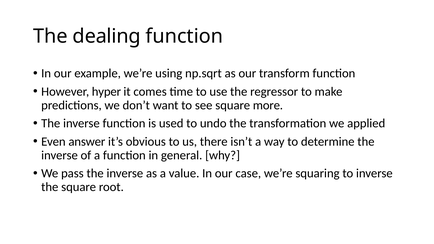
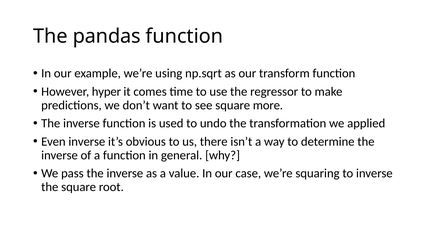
dealing: dealing -> pandas (107, 36)
Even answer: answer -> inverse (87, 142)
